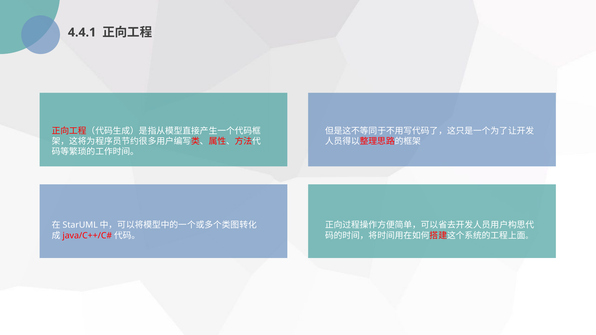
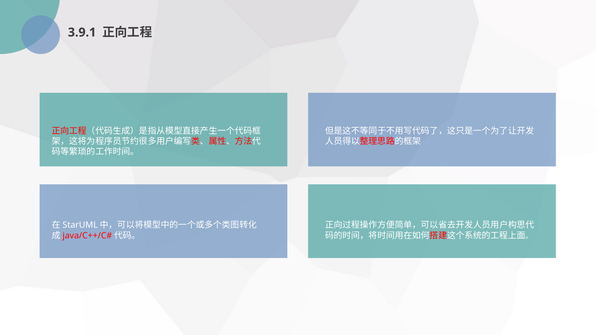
4.4.1: 4.4.1 -> 3.9.1 (82, 32)
